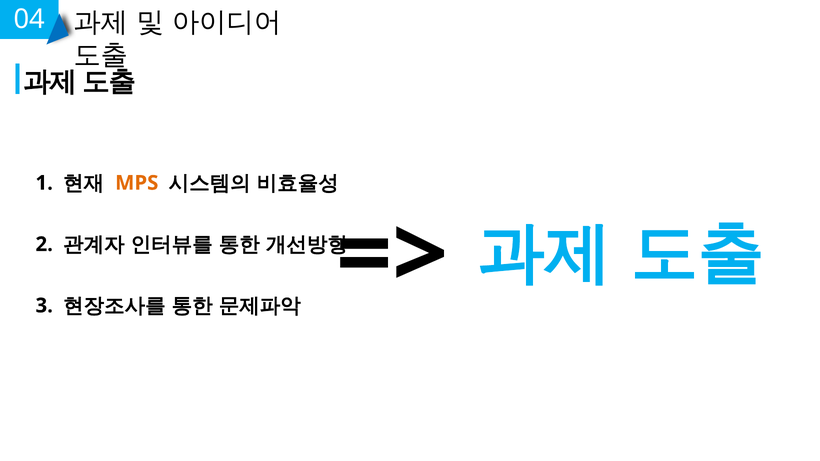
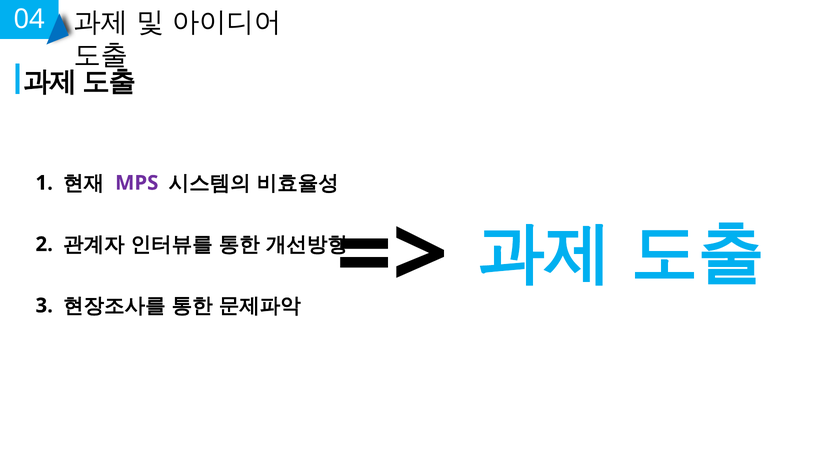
MPS colour: orange -> purple (137, 183)
